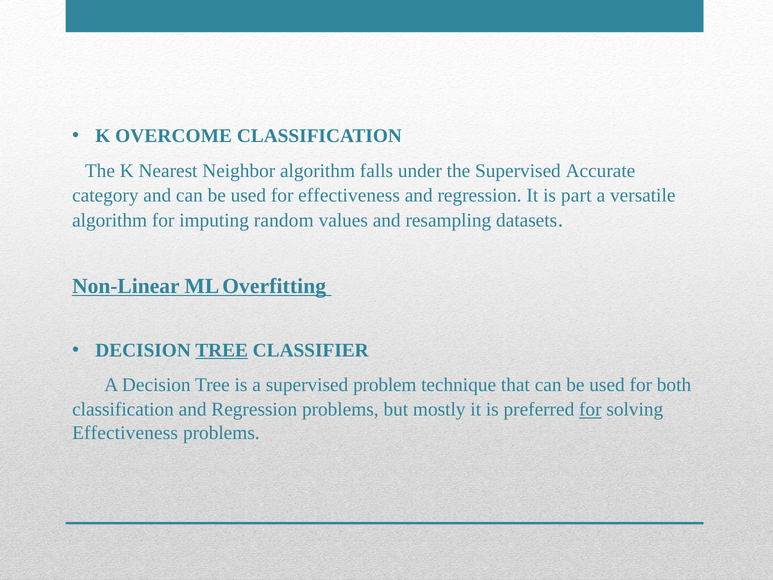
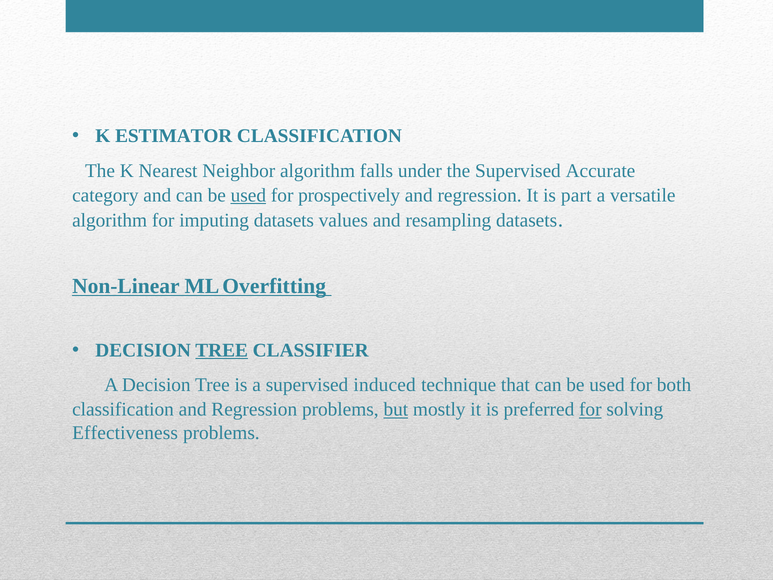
OVERCOME: OVERCOME -> ESTIMATOR (174, 136)
used underline: none -> present (248, 195)
for effectiveness: effectiveness -> prospectively (349, 195)
imputing random: random -> datasets (284, 220)
problem: problem -> induced (385, 385)
but underline: none -> present (396, 409)
